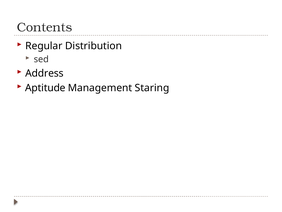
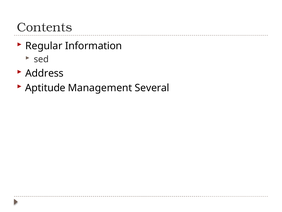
Distribution: Distribution -> Information (94, 46)
Staring: Staring -> Several (152, 88)
